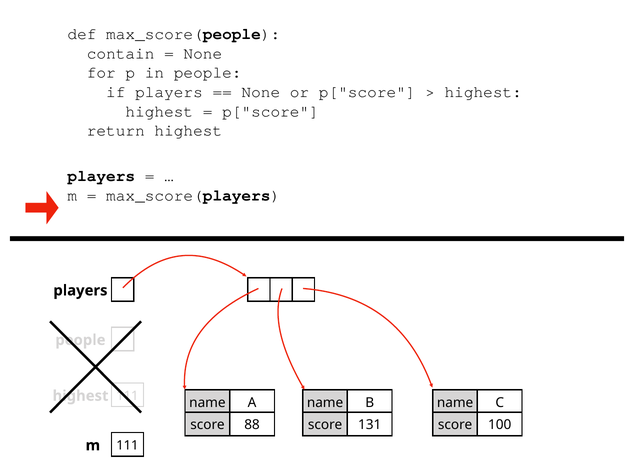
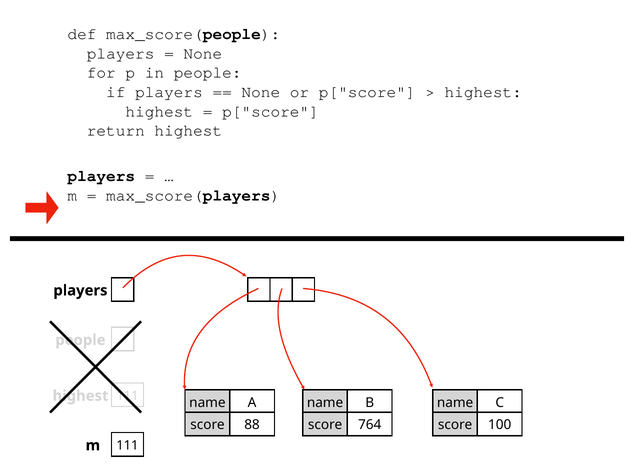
contain: contain -> players (121, 53)
131: 131 -> 764 (370, 424)
